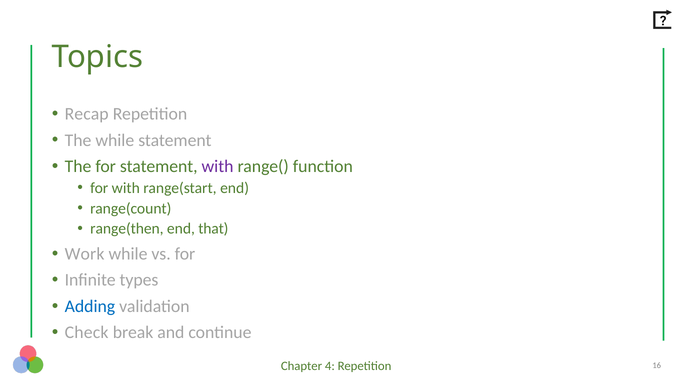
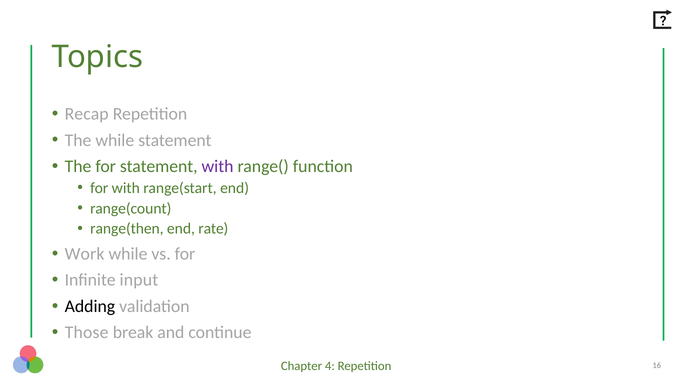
that: that -> rate (213, 229)
types: types -> input (139, 280)
Adding colour: blue -> black (90, 306)
Check: Check -> Those (87, 333)
